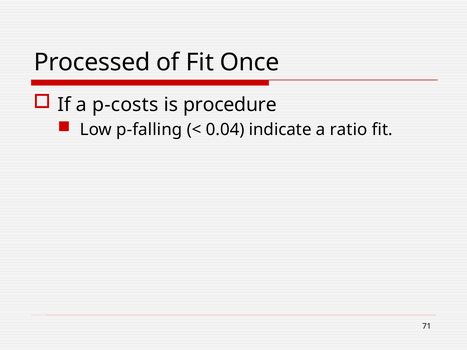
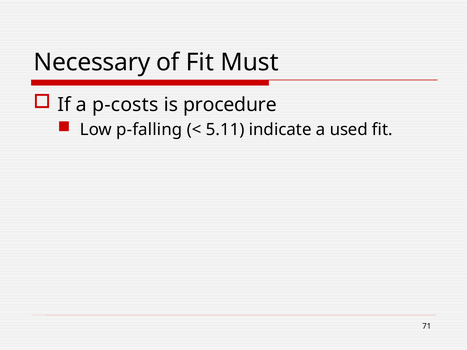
Processed: Processed -> Necessary (92, 62)
Once: Once -> Must (250, 62)
0.04: 0.04 -> 5.11 (225, 130)
ratio: ratio -> used (349, 130)
